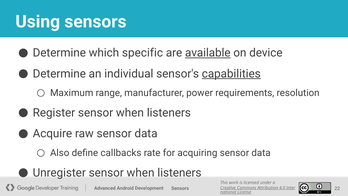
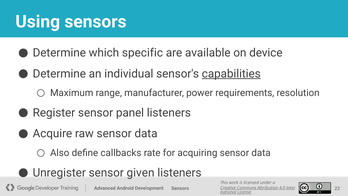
available underline: present -> none (208, 53)
Register sensor when: when -> panel (130, 113)
Unregister sensor when: when -> given (141, 172)
